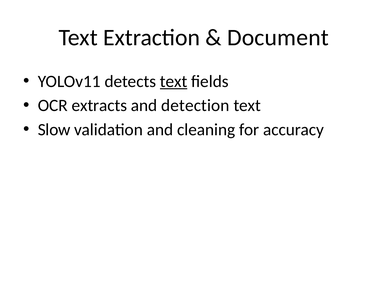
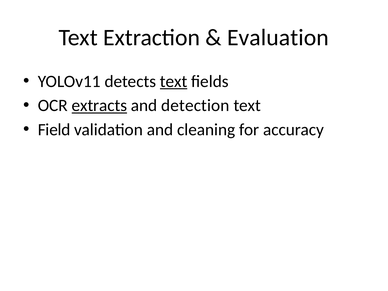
Document: Document -> Evaluation (278, 38)
extracts underline: none -> present (99, 106)
Slow: Slow -> Field (54, 130)
